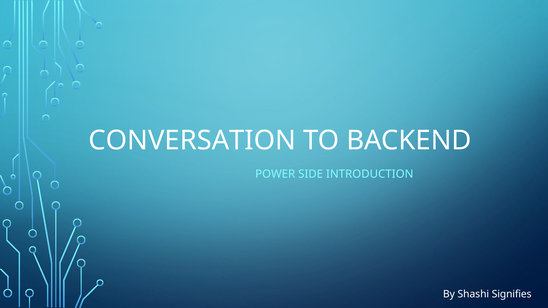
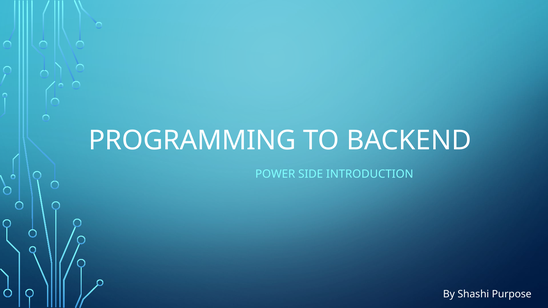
CONVERSATION: CONVERSATION -> PROGRAMMING (192, 141)
Signifies: Signifies -> Purpose (512, 294)
